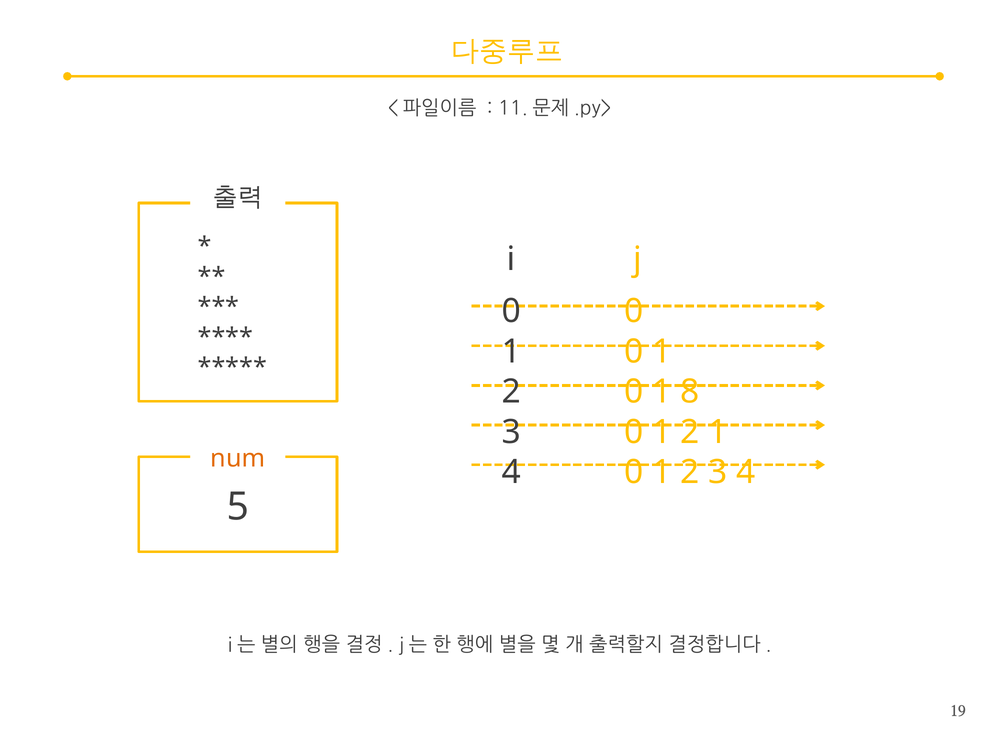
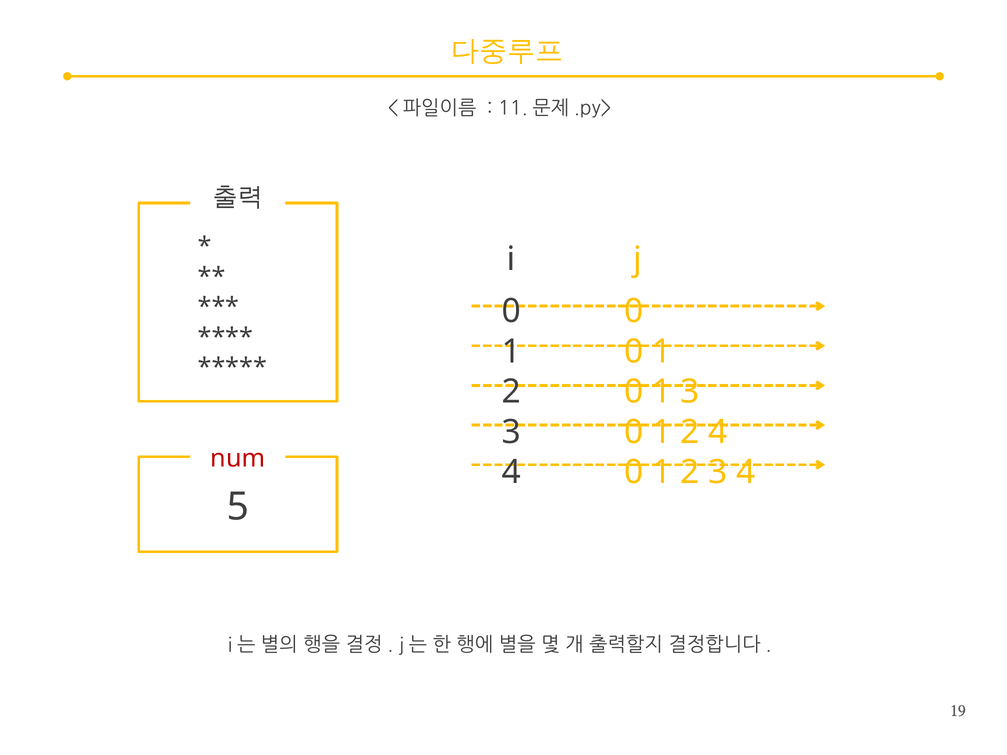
1 8: 8 -> 3 (690, 392)
2 1: 1 -> 4 (718, 432)
num colour: orange -> red (238, 459)
